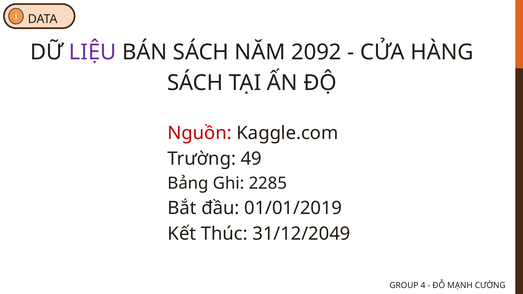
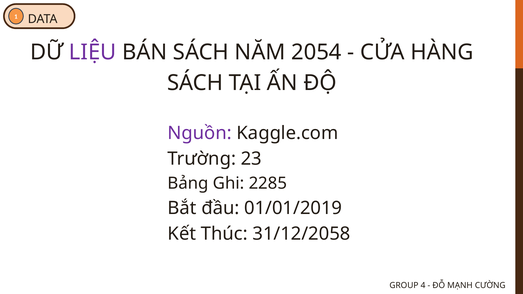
2092: 2092 -> 2054 (316, 52)
Nguồn colour: red -> purple (200, 133)
49: 49 -> 23 (251, 159)
31/12/2049: 31/12/2049 -> 31/12/2058 (301, 234)
